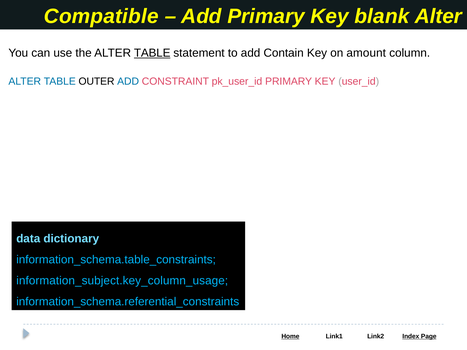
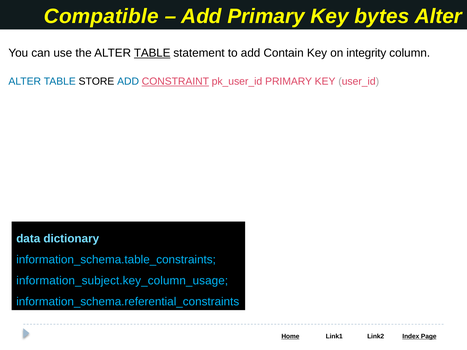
blank: blank -> bytes (382, 16)
amount: amount -> integrity (366, 53)
OUTER: OUTER -> STORE (96, 81)
CONSTRAINT underline: none -> present (175, 81)
